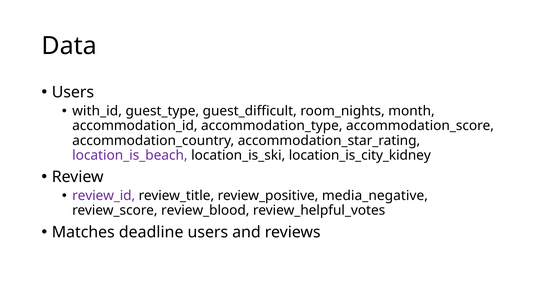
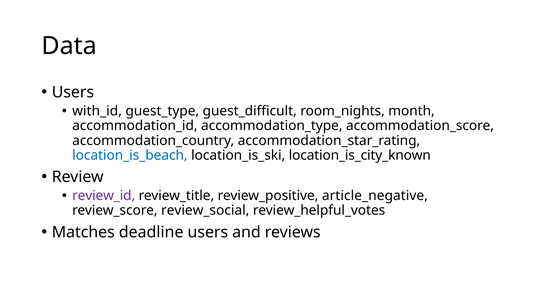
location_is_beach colour: purple -> blue (130, 155)
location_is_city_kidney: location_is_city_kidney -> location_is_city_known (360, 155)
media_negative: media_negative -> article_negative (375, 195)
review_blood: review_blood -> review_social (205, 210)
